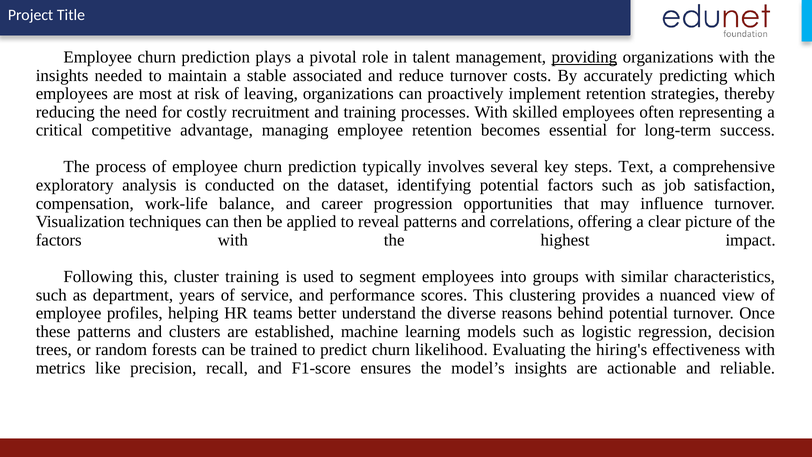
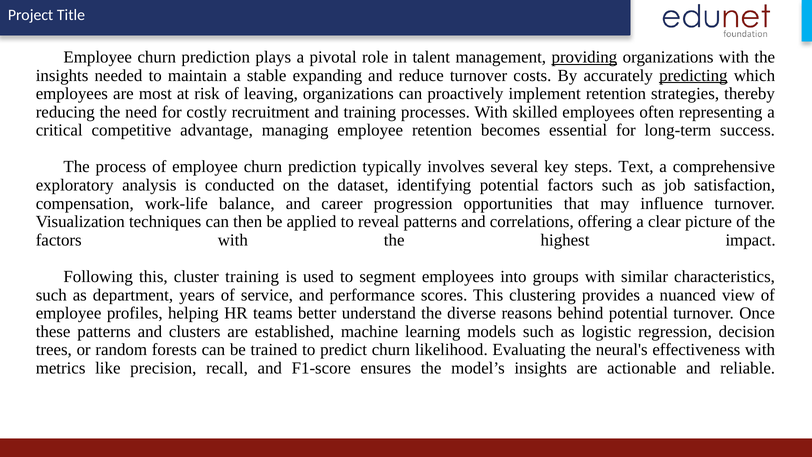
associated: associated -> expanding (327, 75)
predicting underline: none -> present (693, 75)
hiring's: hiring's -> neural's (622, 350)
